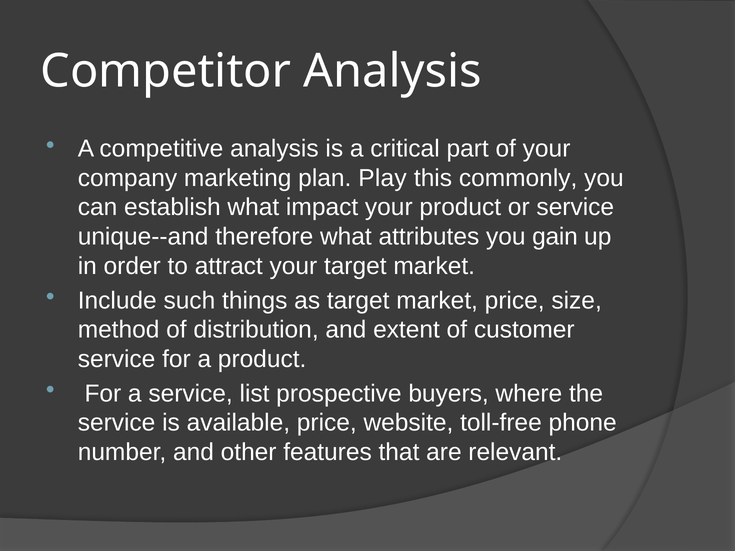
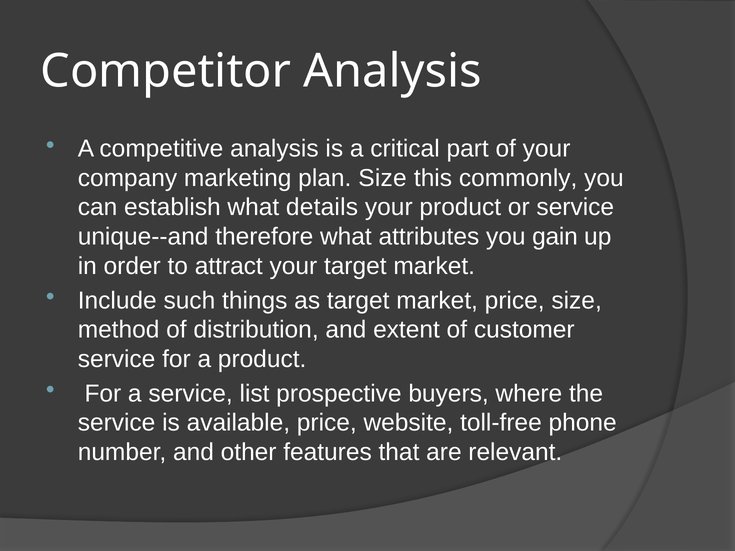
plan Play: Play -> Size (383, 178)
impact: impact -> details (322, 207)
